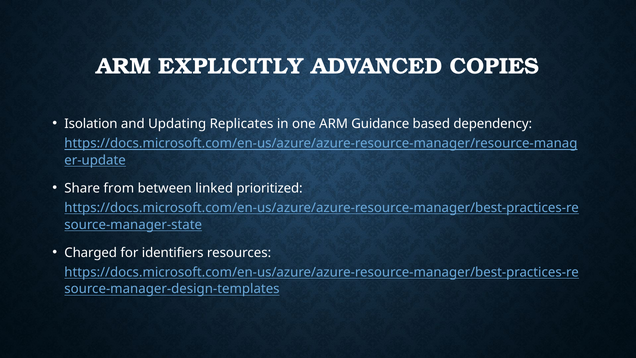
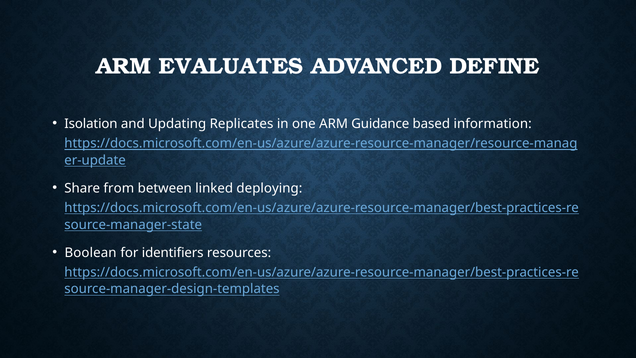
EXPLICITLY: EXPLICITLY -> EVALUATES (231, 66)
COPIES: COPIES -> DEFINE (495, 66)
dependency: dependency -> information (493, 124)
prioritized: prioritized -> deploying (269, 188)
Charged: Charged -> Boolean (91, 252)
